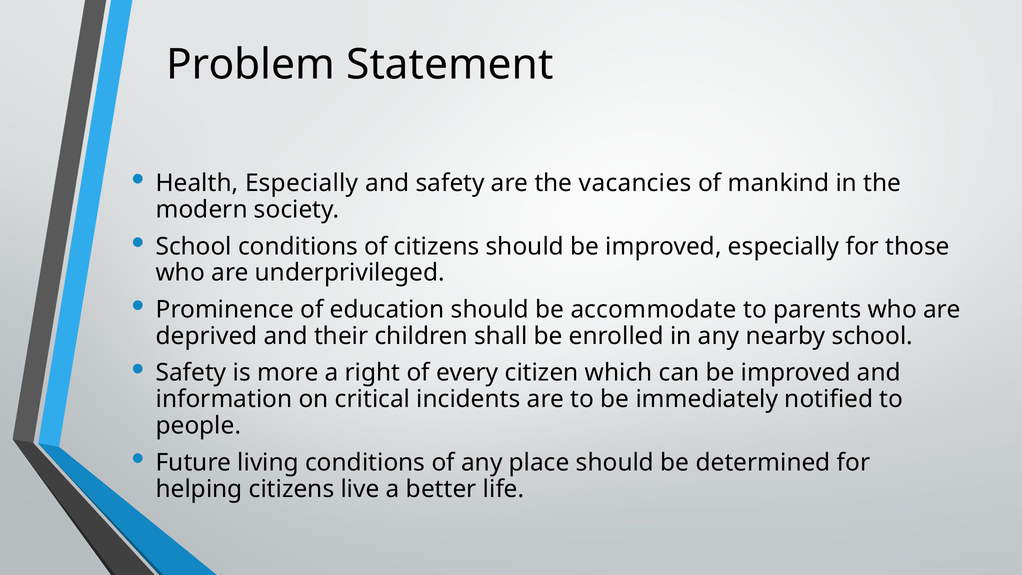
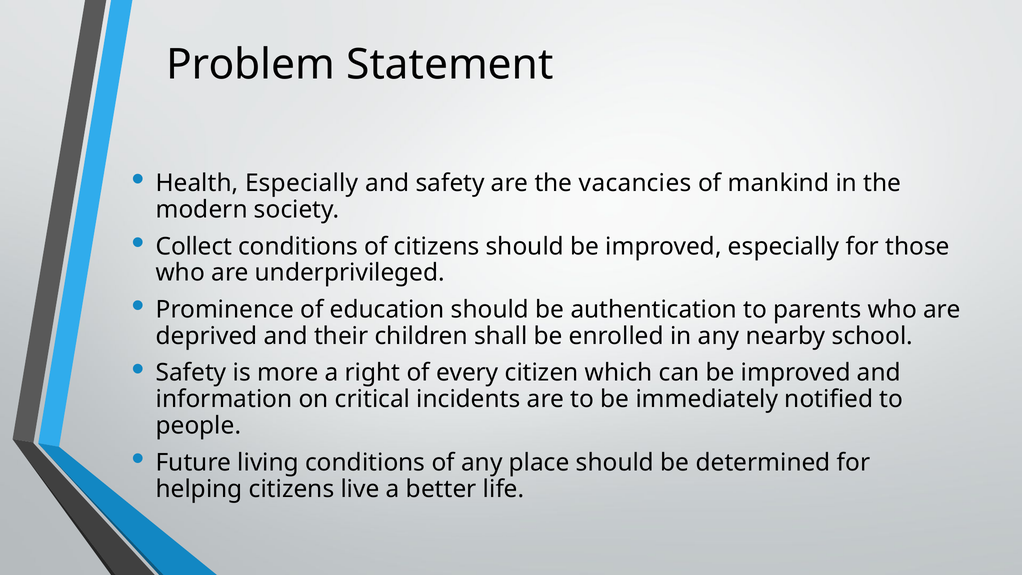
School: School -> Collect (194, 246)
accommodate: accommodate -> authentication (654, 310)
